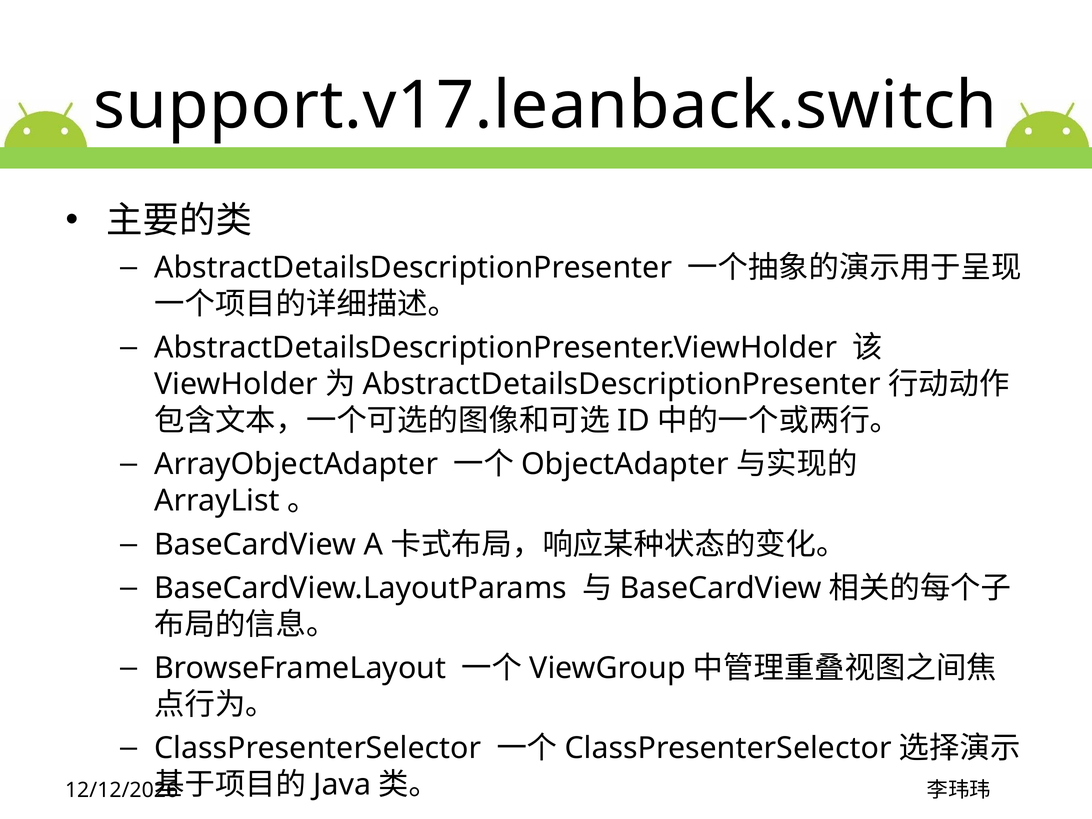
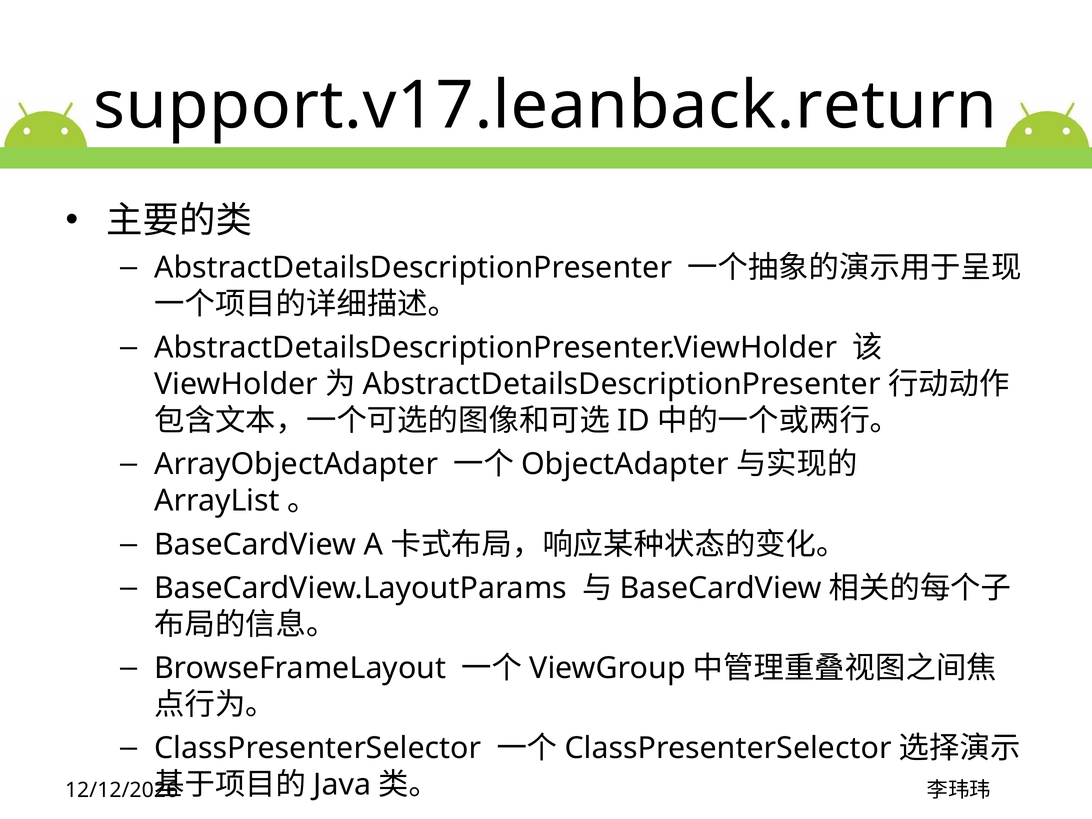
support.v17.leanback.switch: support.v17.leanback.switch -> support.v17.leanback.return (545, 106)
